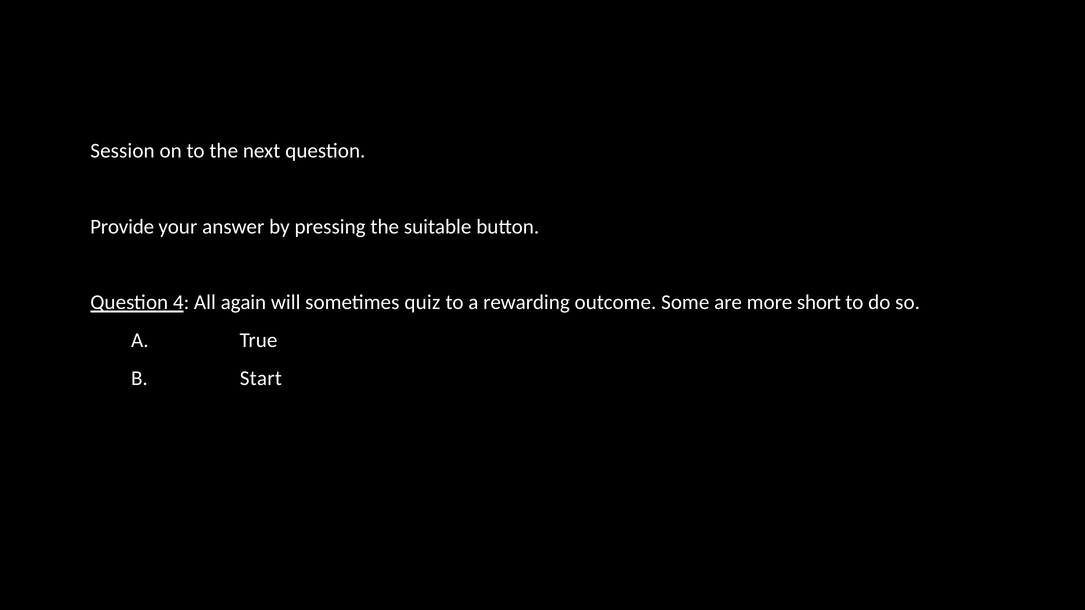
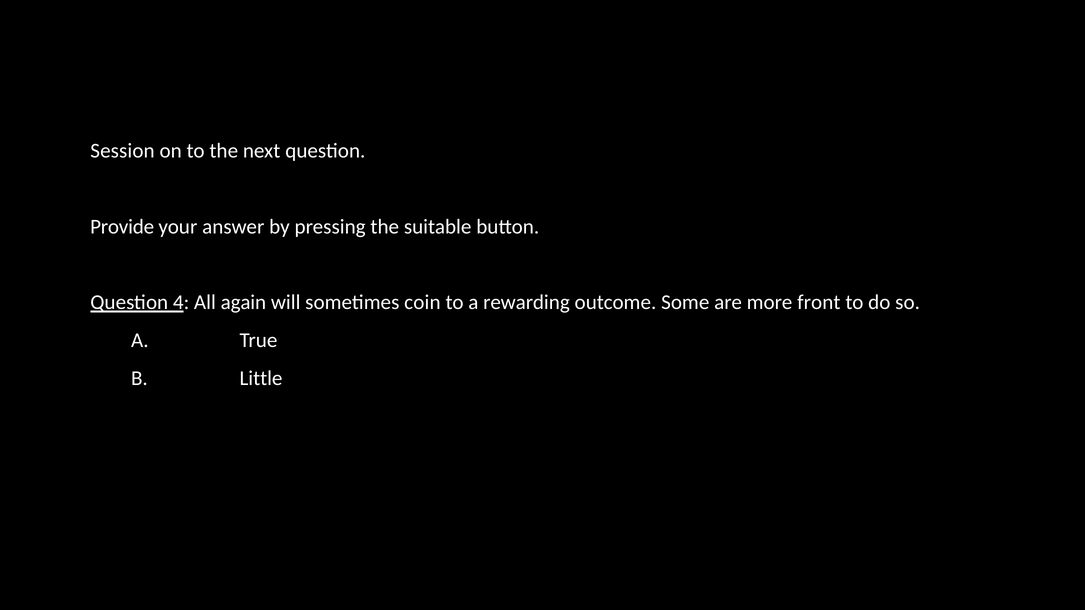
quiz: quiz -> coin (422, 303)
short: short -> front (819, 303)
Start: Start -> Little (261, 379)
